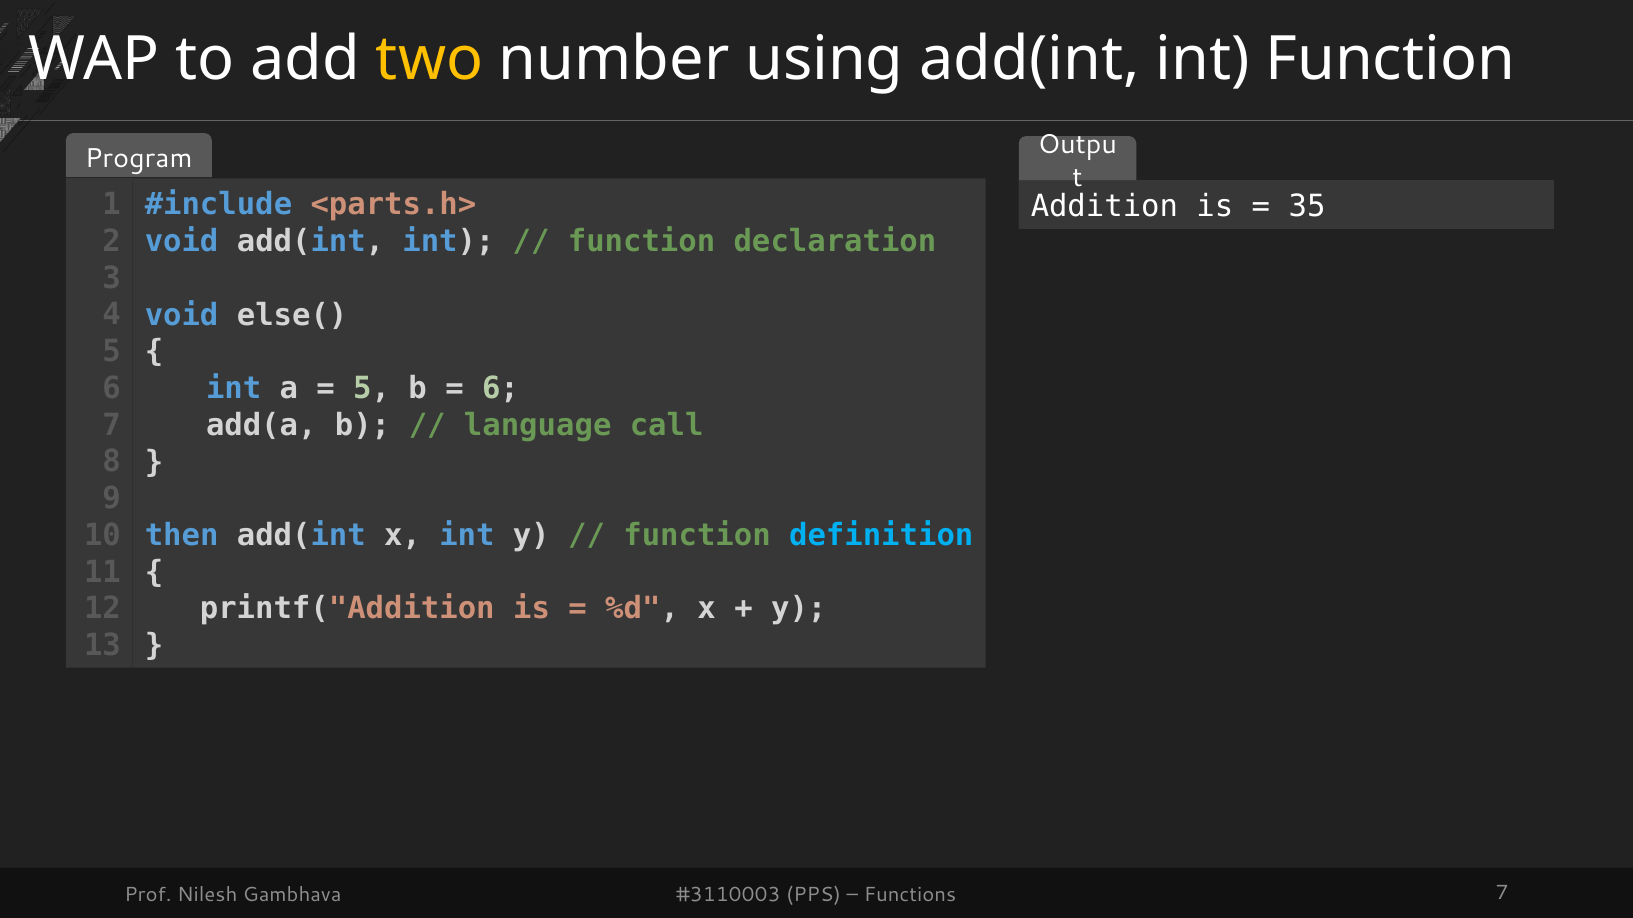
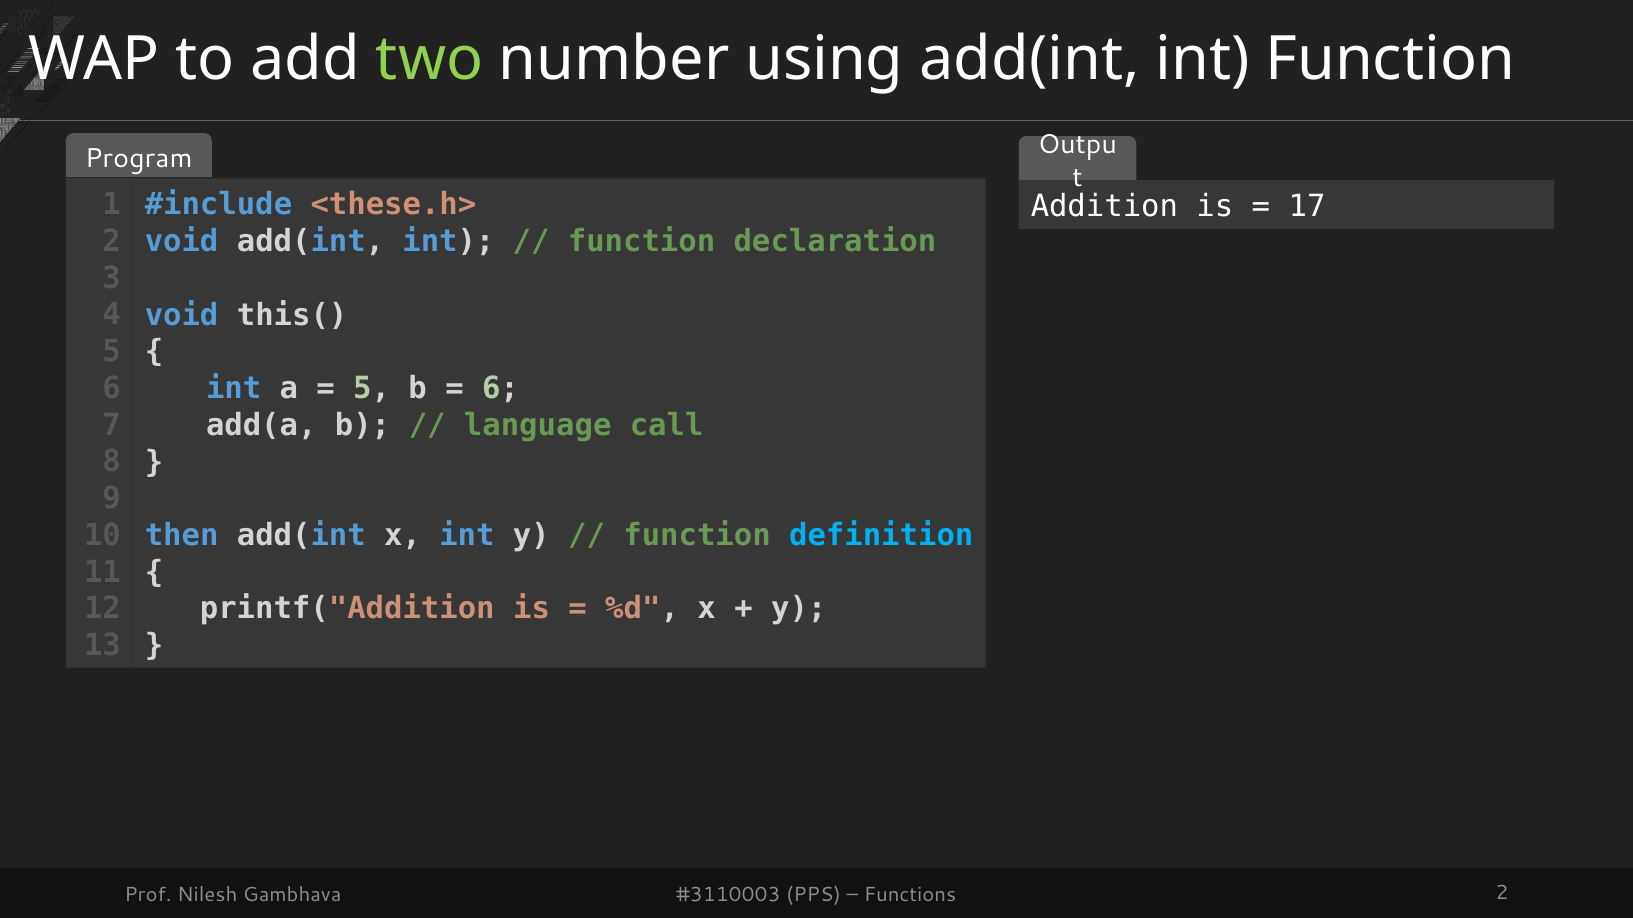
two colour: yellow -> light green (430, 60)
<parts.h>: <parts.h> -> <these.h> (393, 205)
35: 35 -> 17 (1307, 207)
else(: else( -> this( (292, 315)
7: 7 -> 2 (1502, 893)
